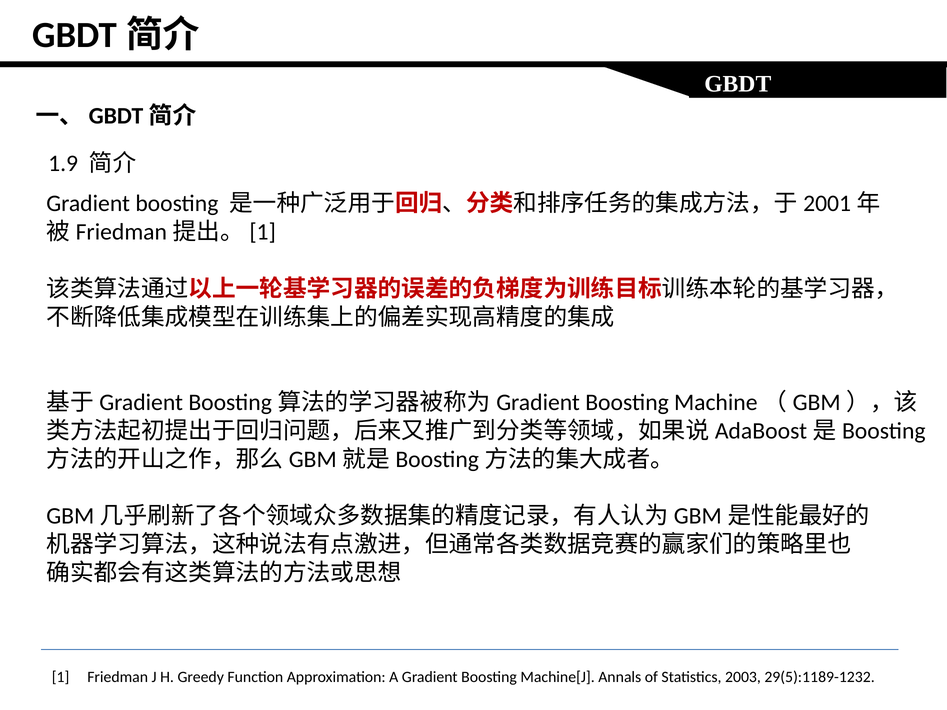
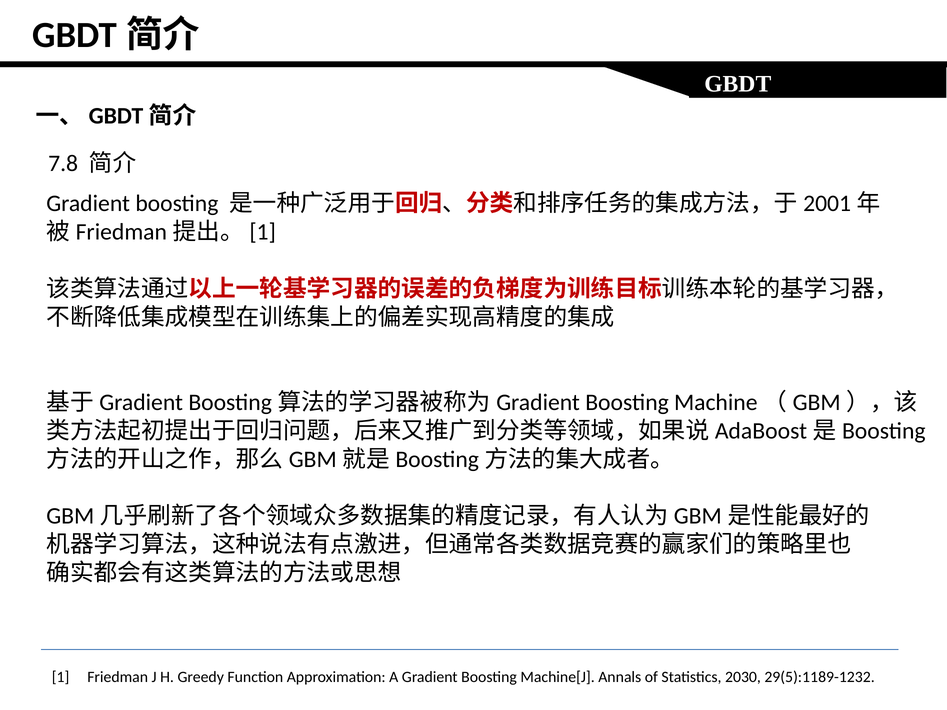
1.9: 1.9 -> 7.8 (63, 164)
2003: 2003 -> 2030 (743, 677)
